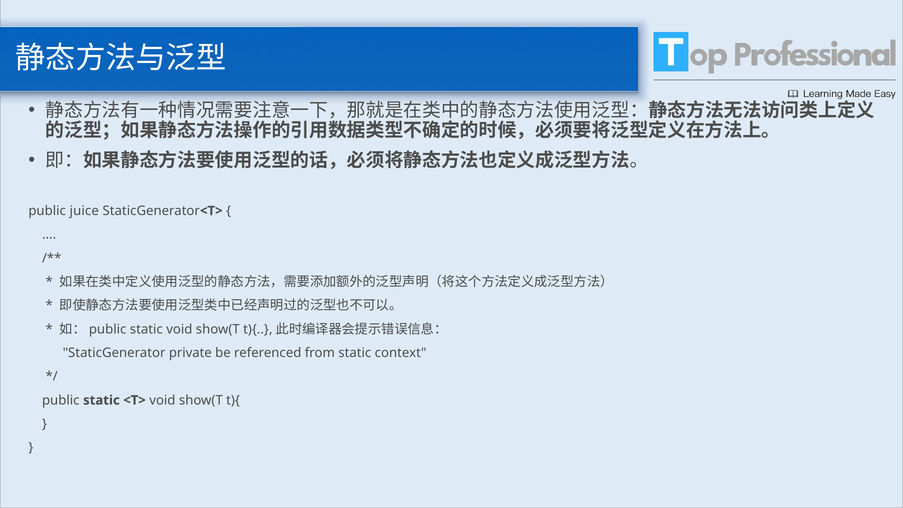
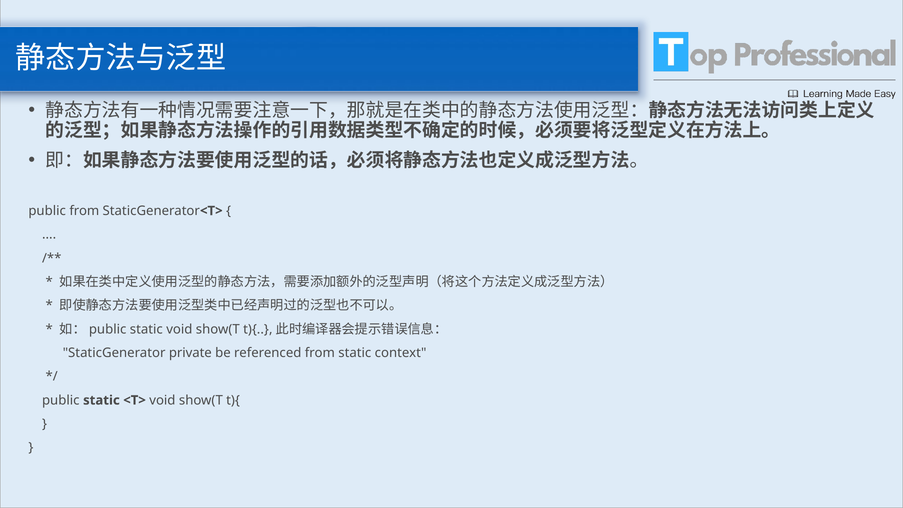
public juice: juice -> from (84, 211)
